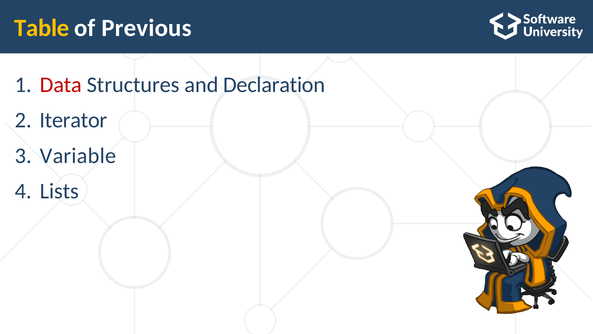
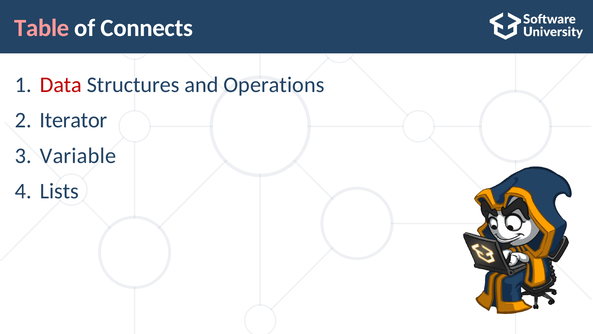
Table colour: yellow -> pink (42, 28)
Previous: Previous -> Connects (147, 28)
Declaration: Declaration -> Operations (274, 85)
